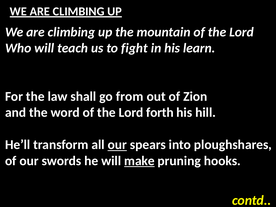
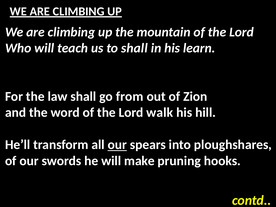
to fight: fight -> shall (134, 48)
forth: forth -> walk (160, 113)
make underline: present -> none (139, 161)
